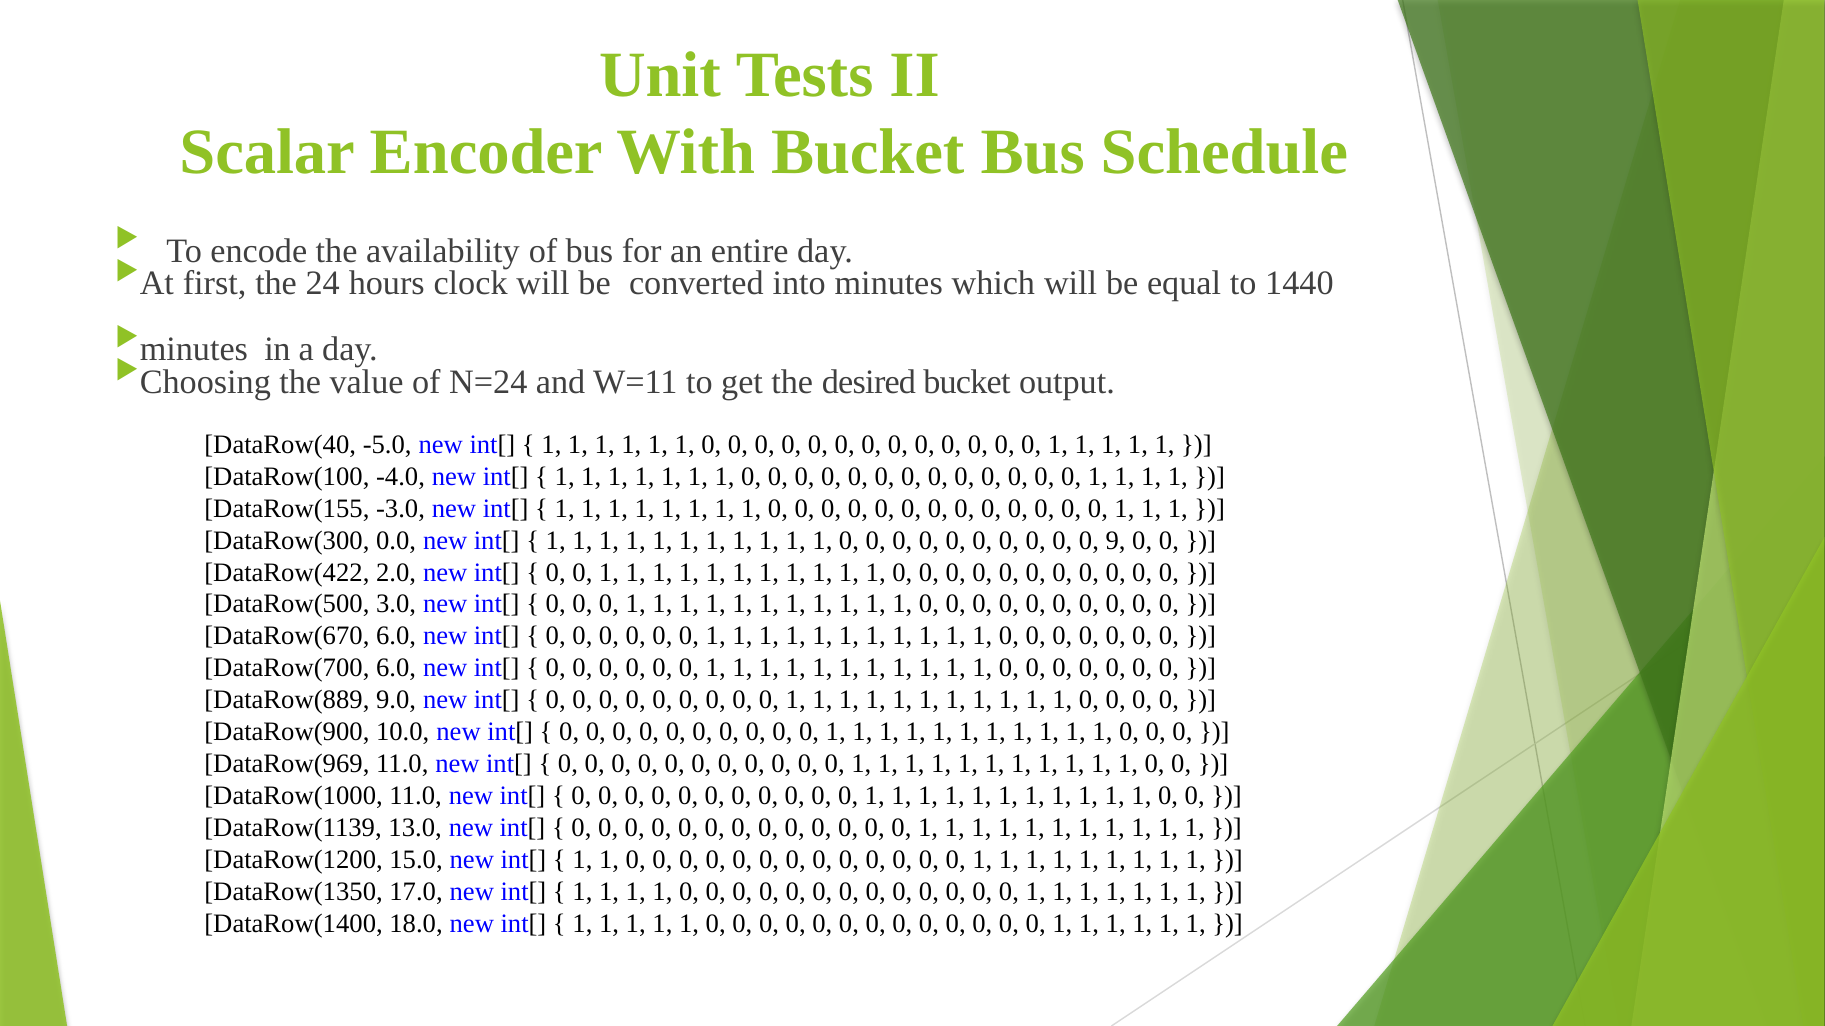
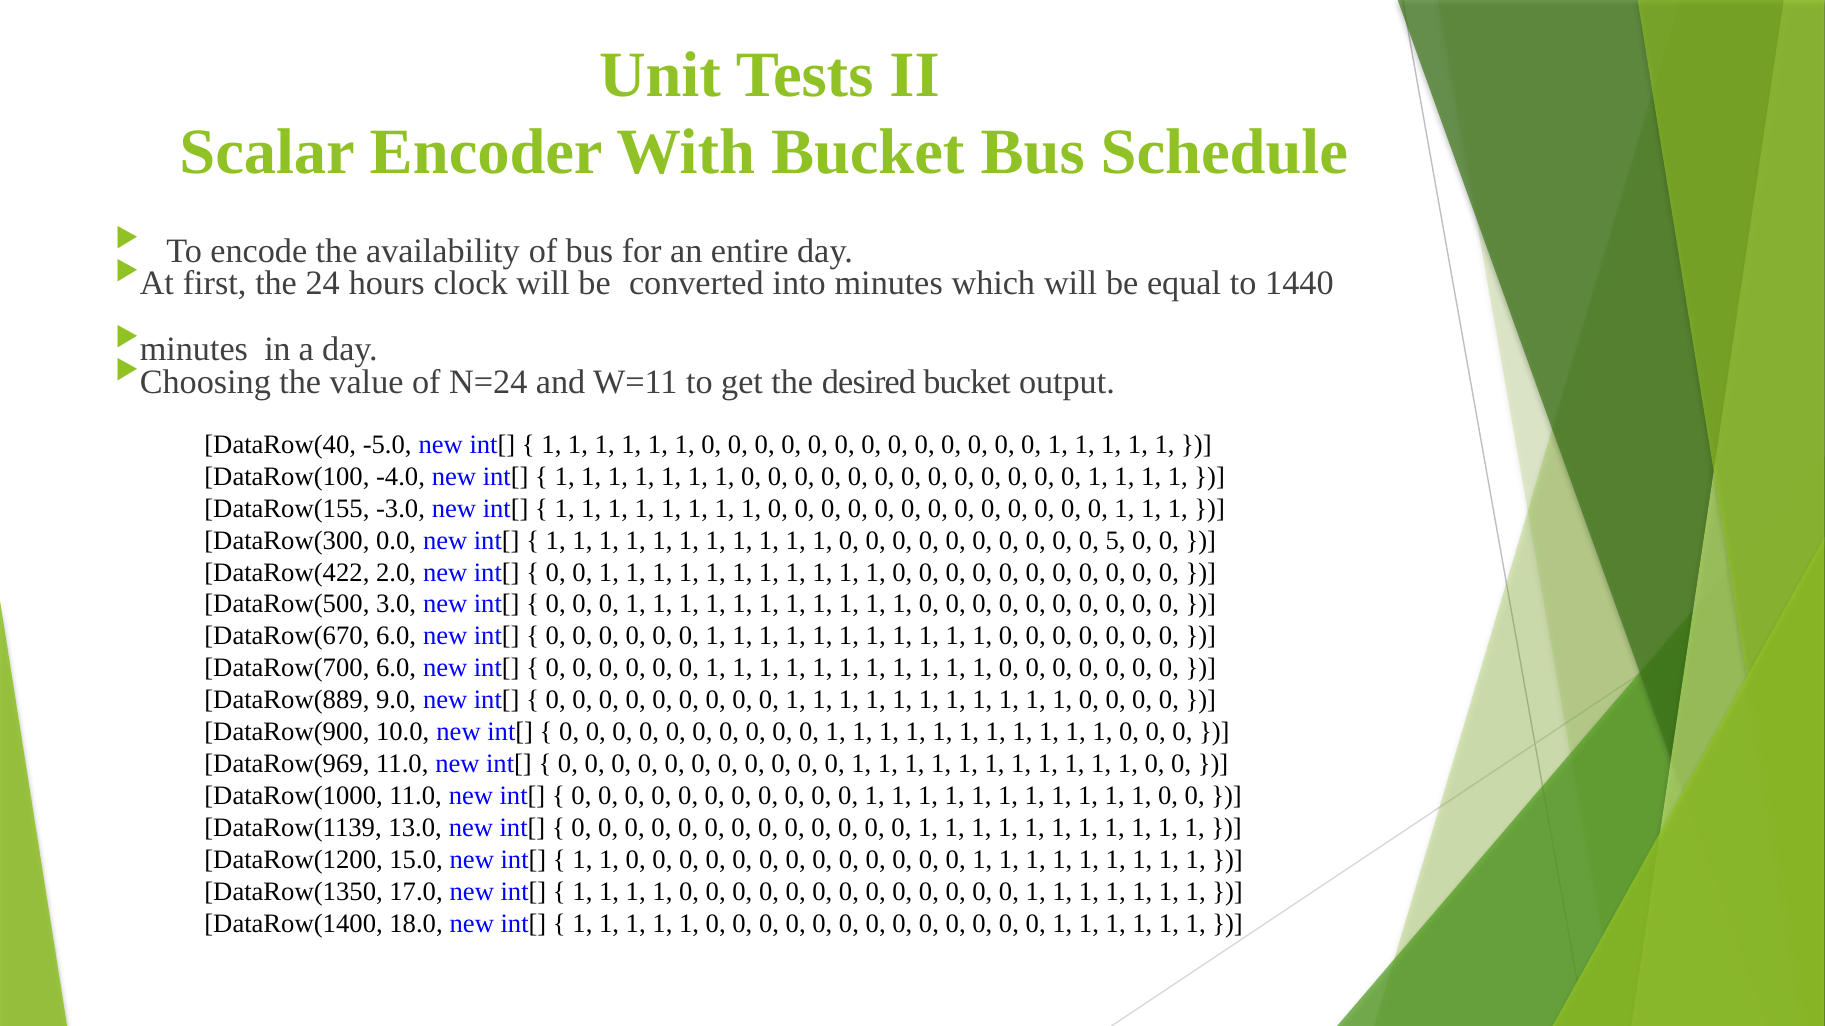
9: 9 -> 5 (1116, 541)
